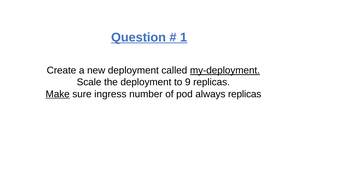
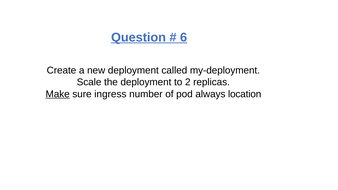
1: 1 -> 6 (184, 37)
my-deployment underline: present -> none (225, 70)
9: 9 -> 2 (188, 82)
always replicas: replicas -> location (245, 94)
